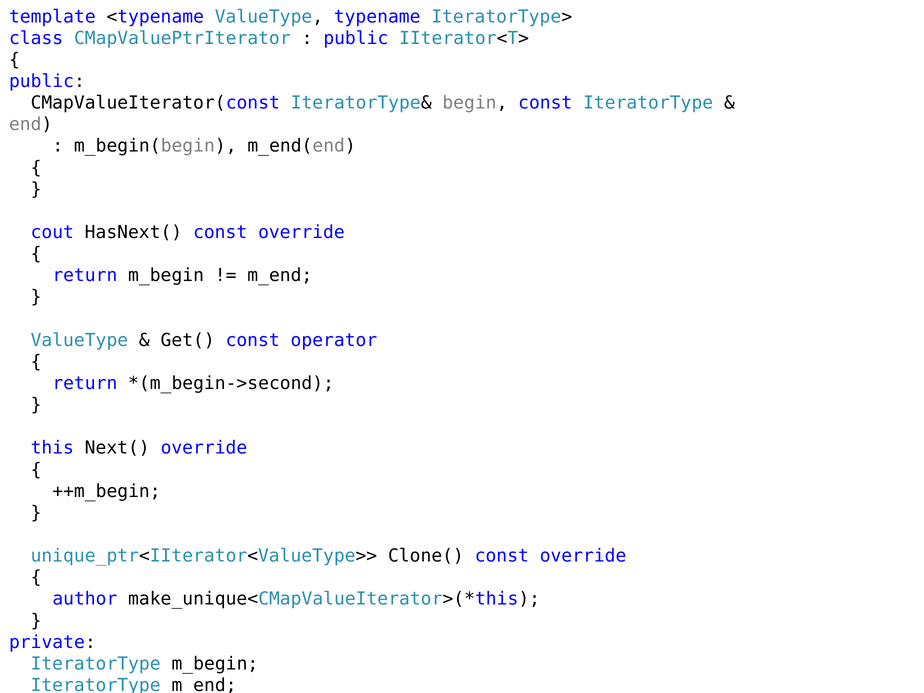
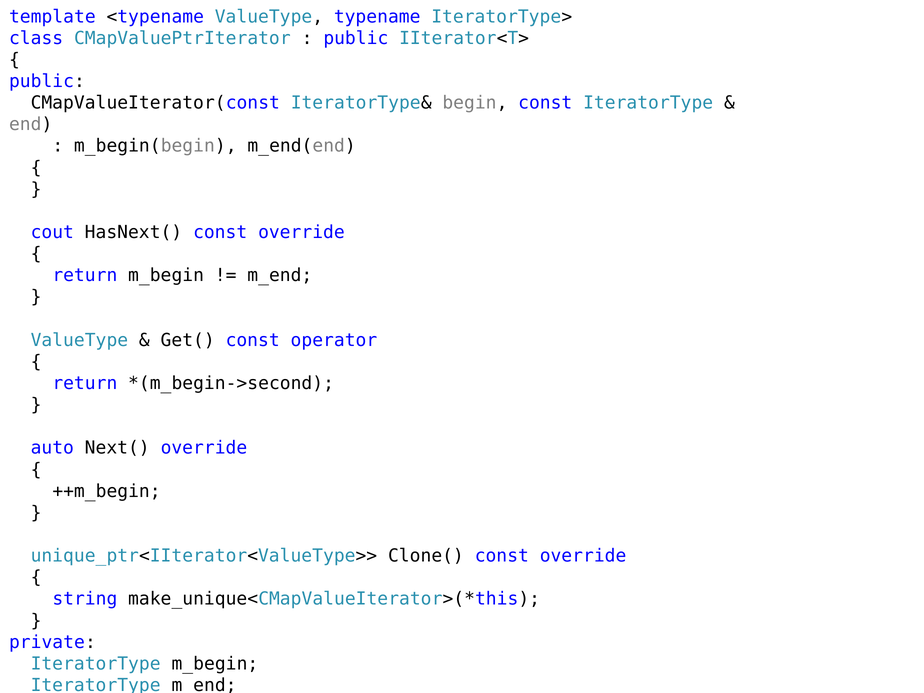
this: this -> auto (52, 448)
author: author -> string (85, 599)
